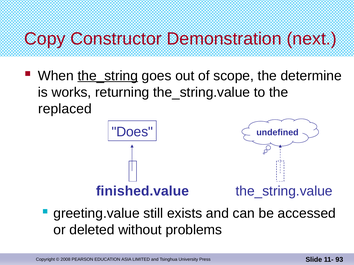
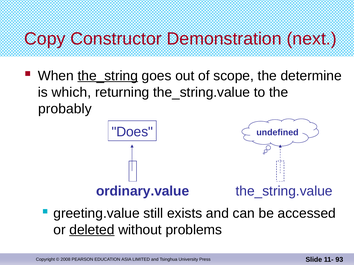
works: works -> which (71, 92)
replaced: replaced -> probably (65, 109)
finished.value: finished.value -> ordinary.value (143, 191)
deleted underline: none -> present (92, 230)
